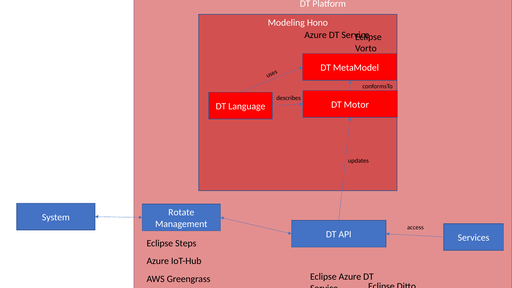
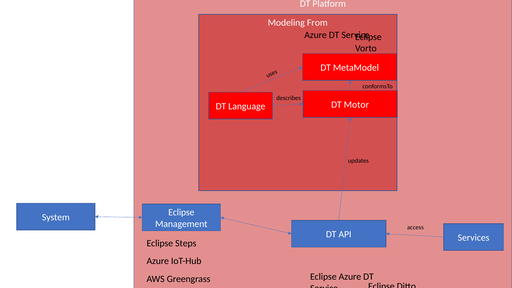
Hono: Hono -> From (317, 23)
Rotate: Rotate -> Eclipse (181, 212)
